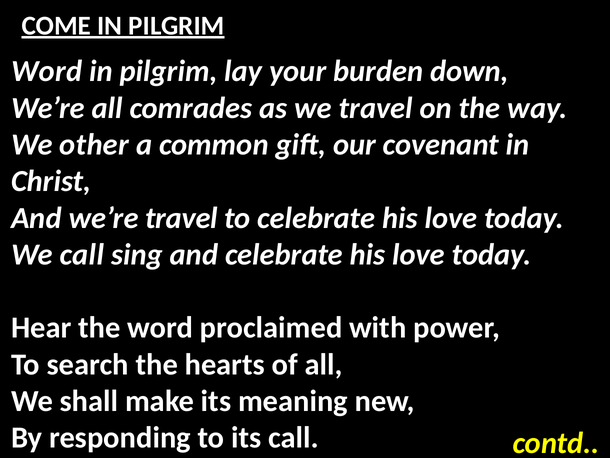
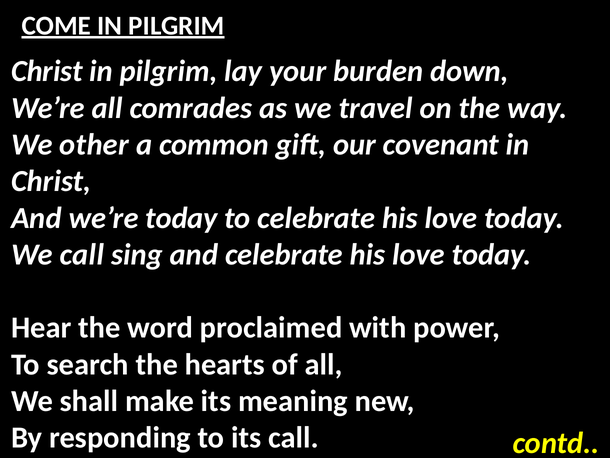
Word: Word -> Christ (47, 71)
we’re travel: travel -> today (182, 218)
